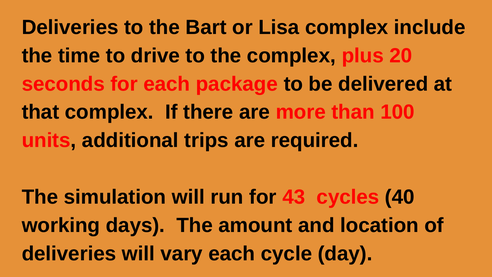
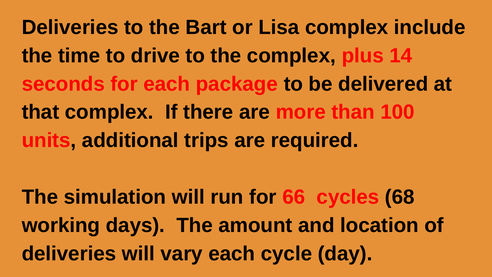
20: 20 -> 14 (401, 56)
43: 43 -> 66 (294, 197)
40: 40 -> 68 (400, 197)
